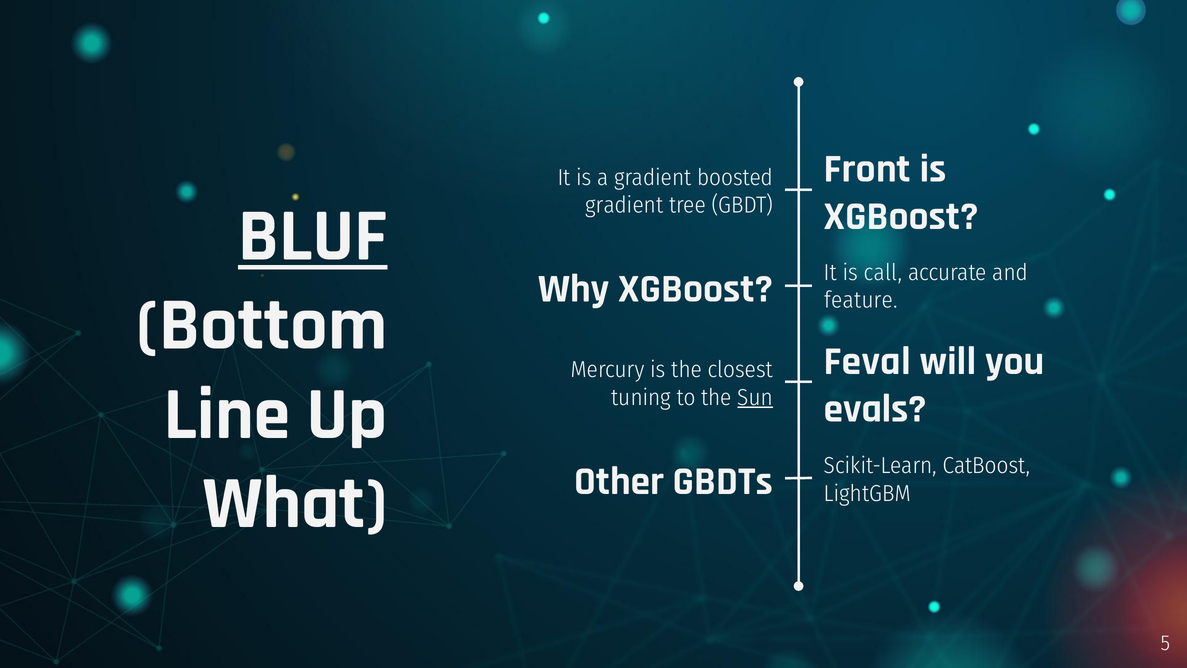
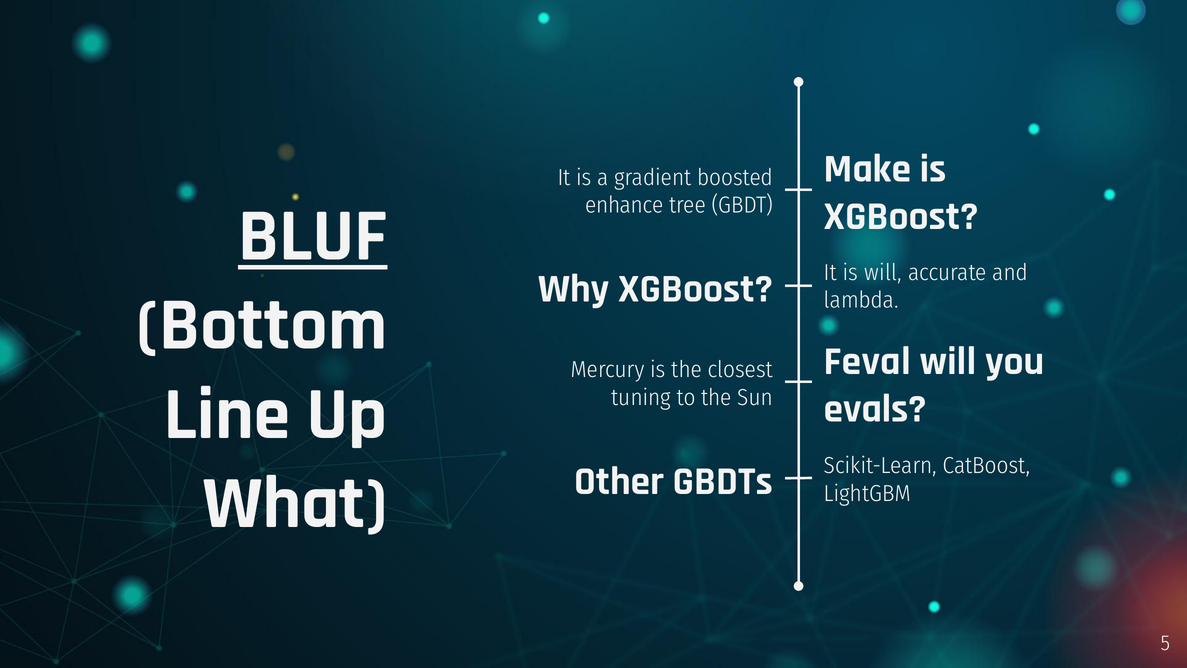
Front: Front -> Make (868, 169)
gradient: gradient -> enhance (624, 205)
is call: call -> will (883, 272)
feature: feature -> lambda (861, 300)
Sun underline: present -> none (755, 397)
